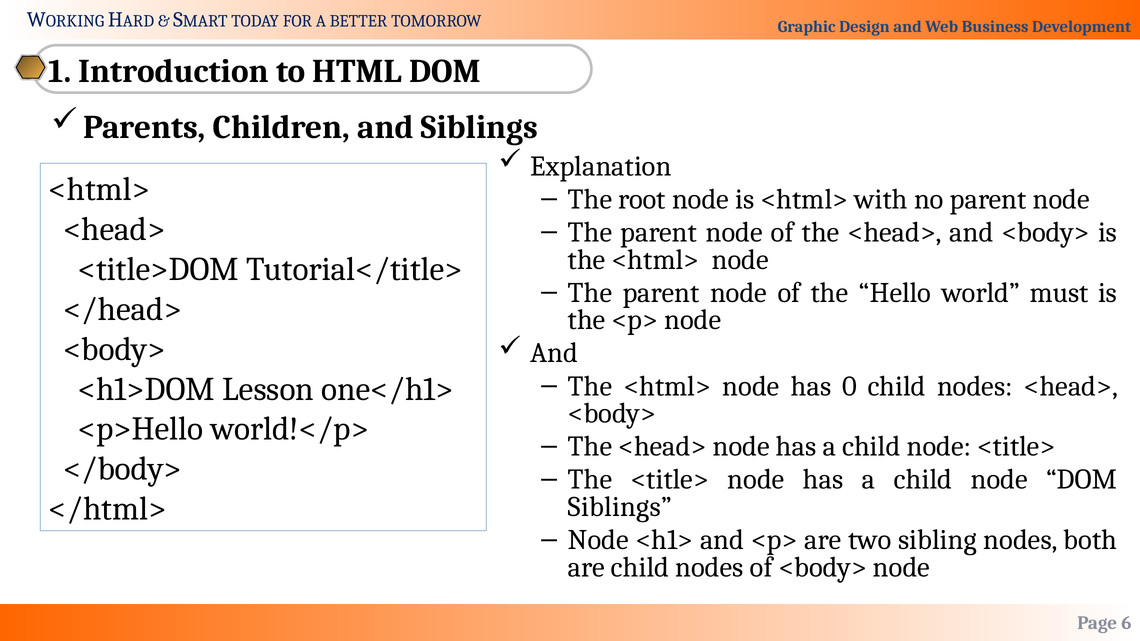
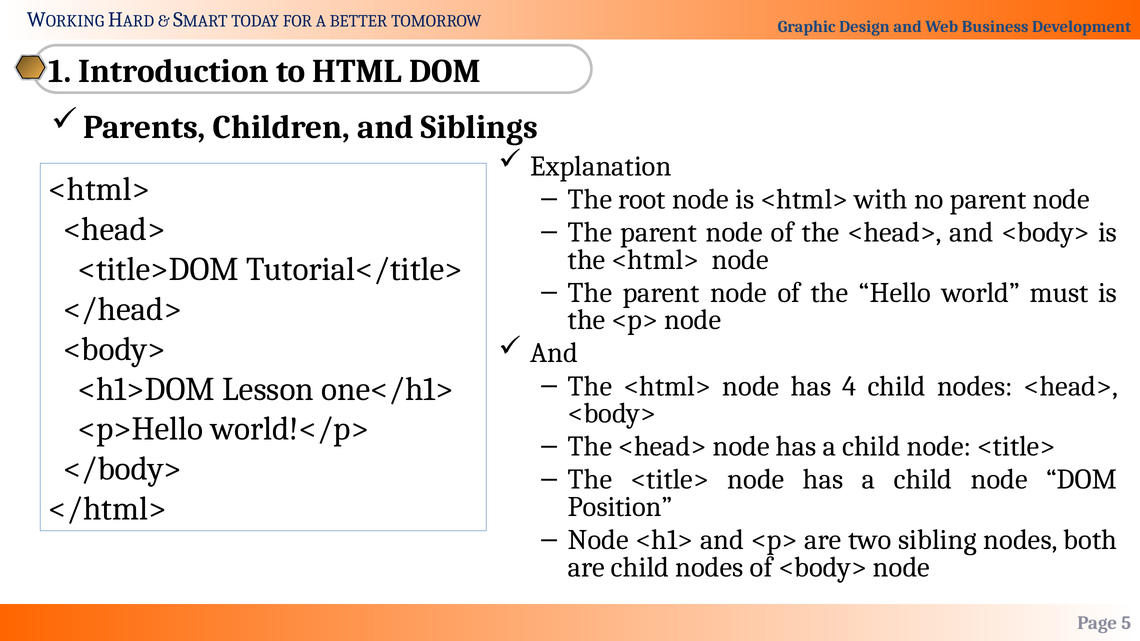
0: 0 -> 4 (849, 386)
Siblings: Siblings -> Position (620, 507)
6: 6 -> 5 (1126, 623)
